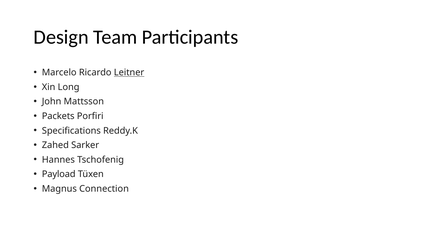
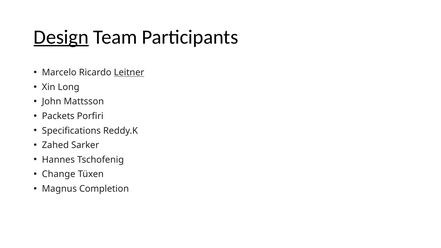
Design underline: none -> present (61, 37)
Payload: Payload -> Change (59, 174)
Connection: Connection -> Completion (104, 189)
